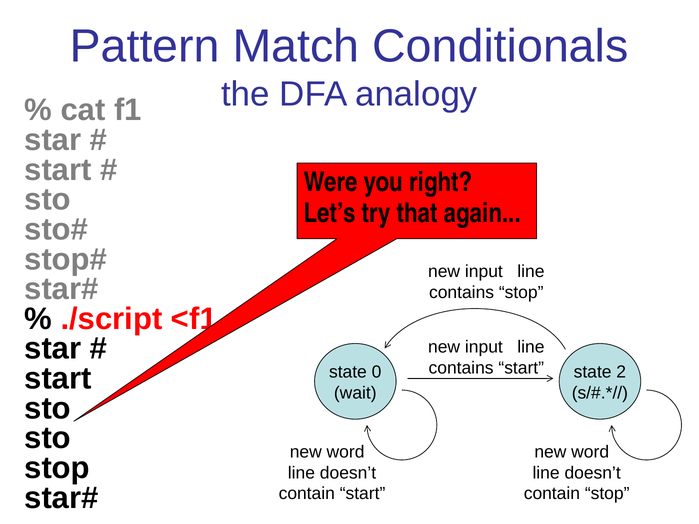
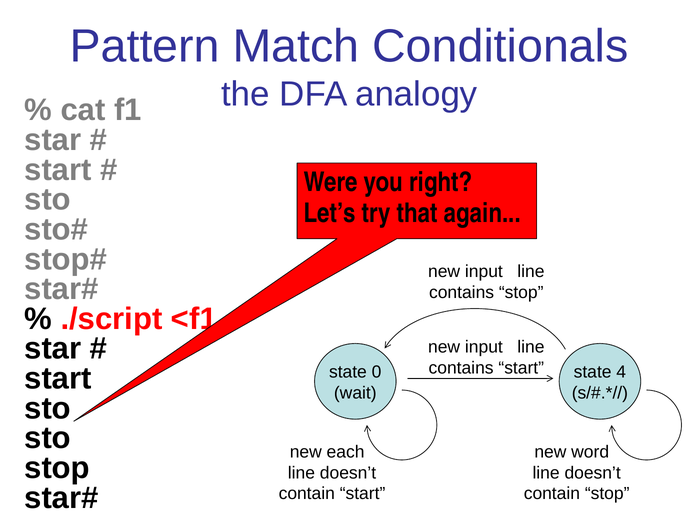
2: 2 -> 4 (621, 372)
word: word -> each (346, 452)
